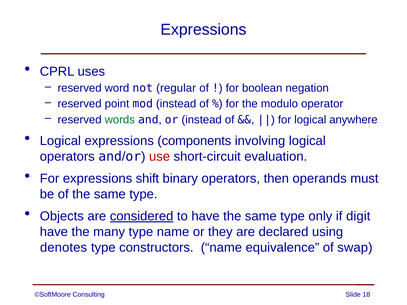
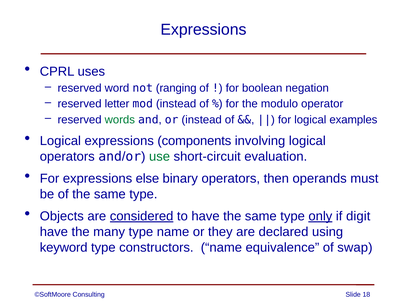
regular: regular -> ranging (176, 88)
point: point -> letter (117, 104)
anywhere: anywhere -> examples (353, 120)
use colour: red -> green (160, 157)
shift: shift -> else (147, 179)
only underline: none -> present (320, 216)
denotes: denotes -> keyword (64, 248)
